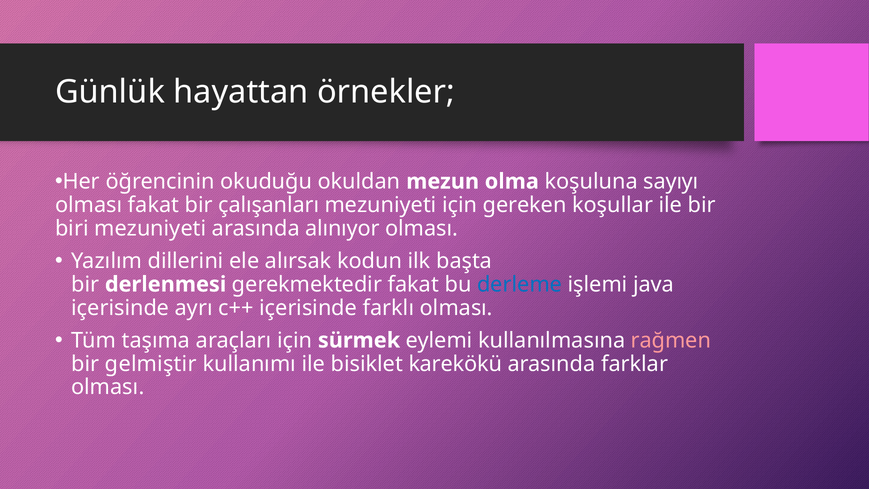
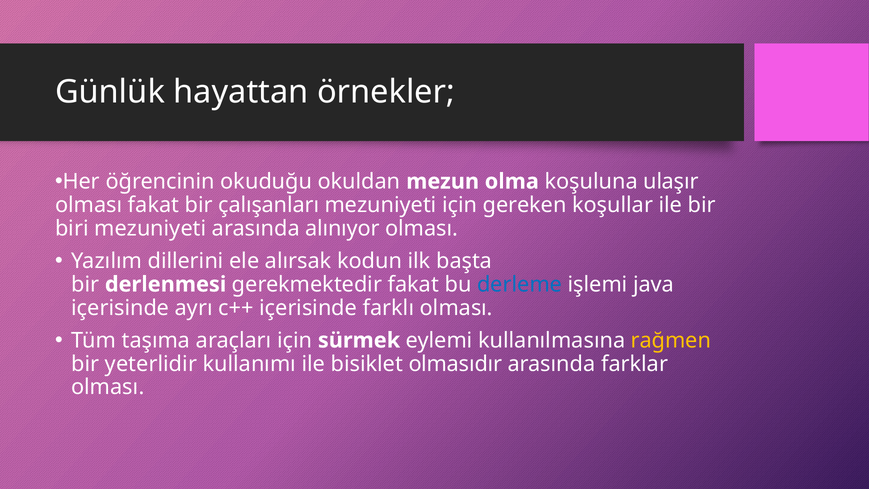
sayıyı: sayıyı -> ulaşır (671, 181)
rağmen colour: pink -> yellow (671, 340)
gelmiştir: gelmiştir -> yeterlidir (151, 364)
karekökü: karekökü -> olmasıdır (455, 364)
